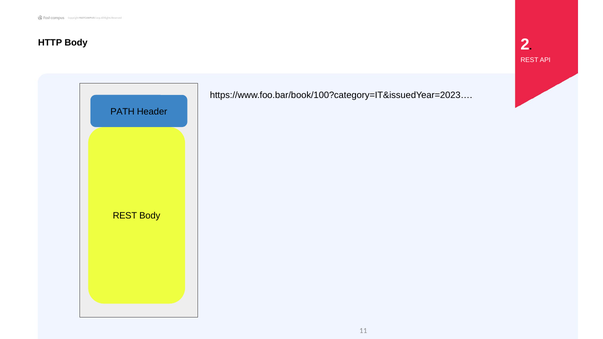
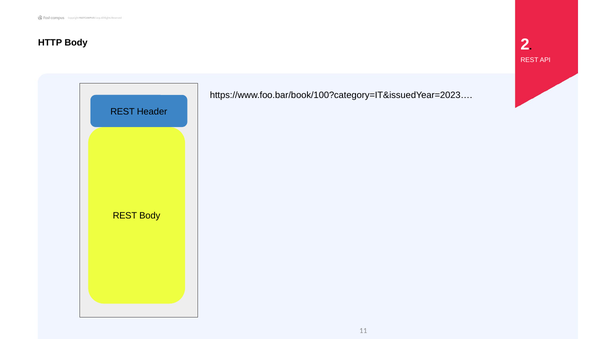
PATH: PATH -> REST (123, 112)
